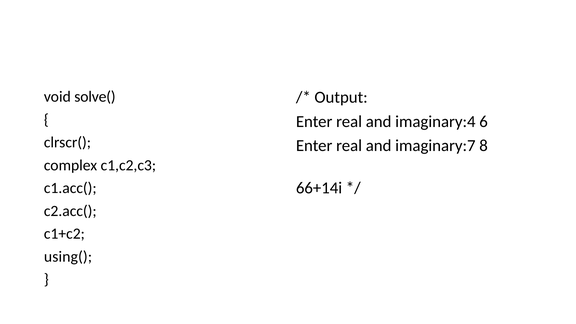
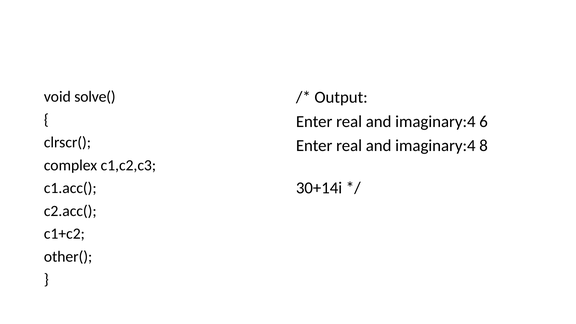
imaginary:7: imaginary:7 -> imaginary:4 (435, 146)
66+14i: 66+14i -> 30+14i (319, 188)
using(: using( -> other( (68, 257)
